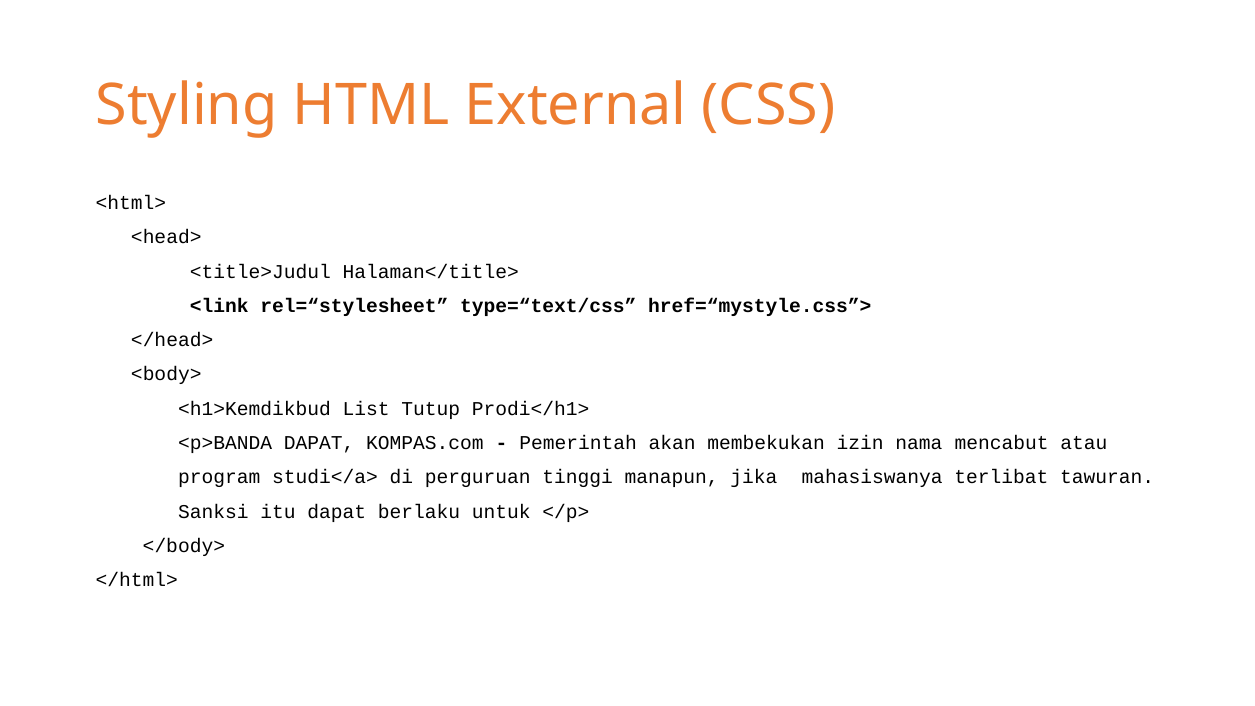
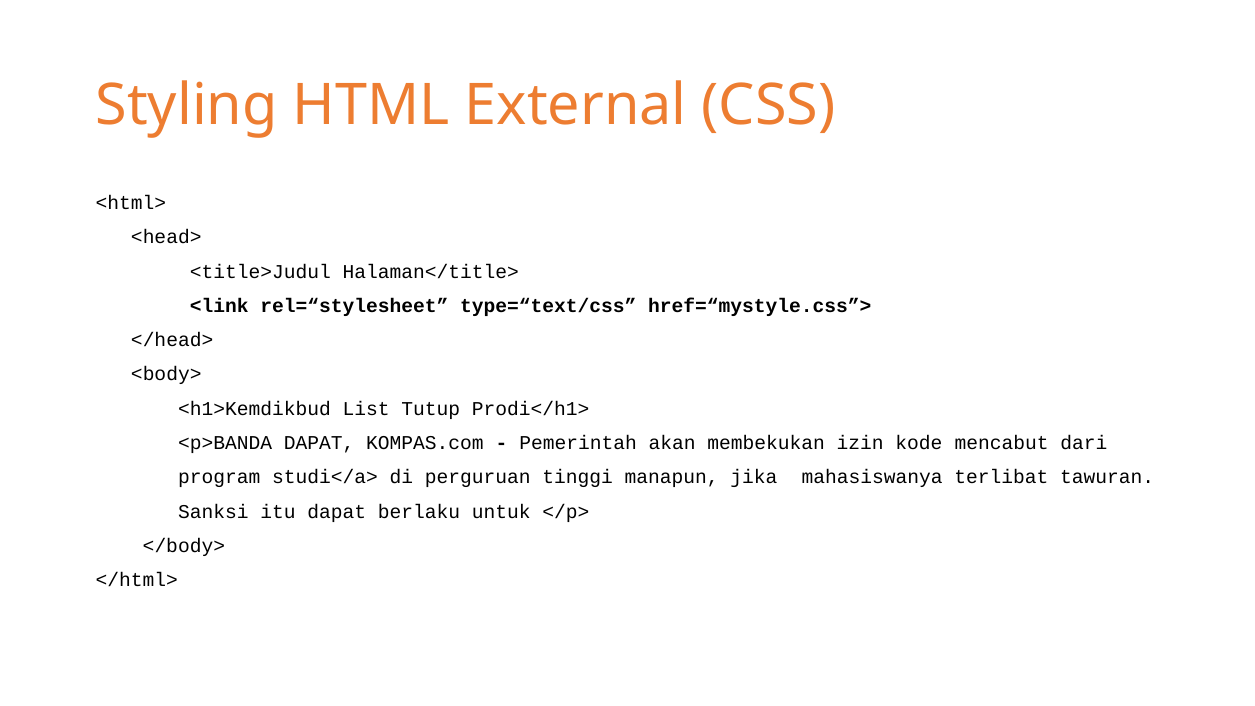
nama: nama -> kode (919, 443)
atau: atau -> dari (1084, 443)
